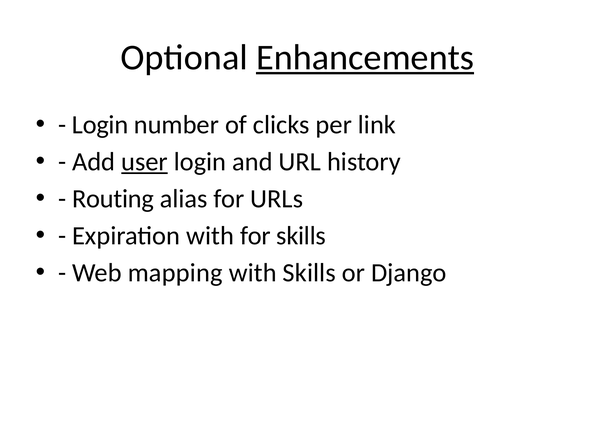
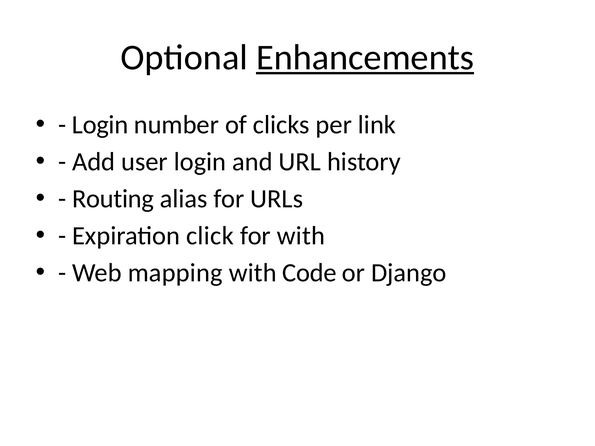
user underline: present -> none (144, 162)
Expiration with: with -> click (210, 236)
for skills: skills -> with (301, 236)
with Skills: Skills -> Code (309, 273)
